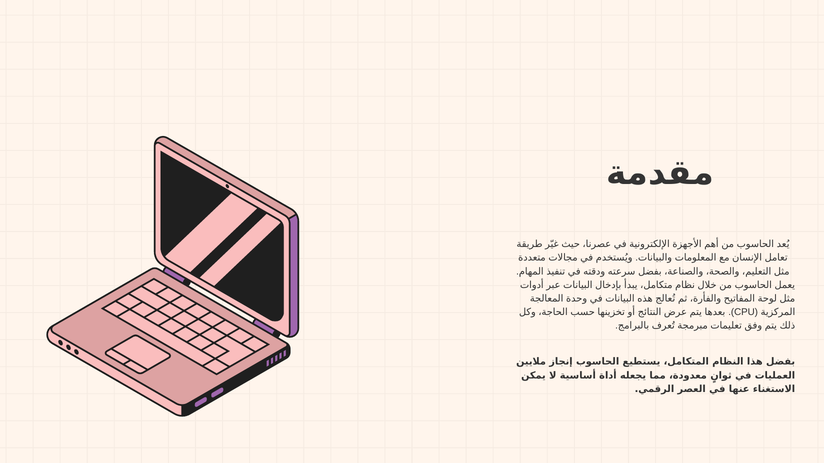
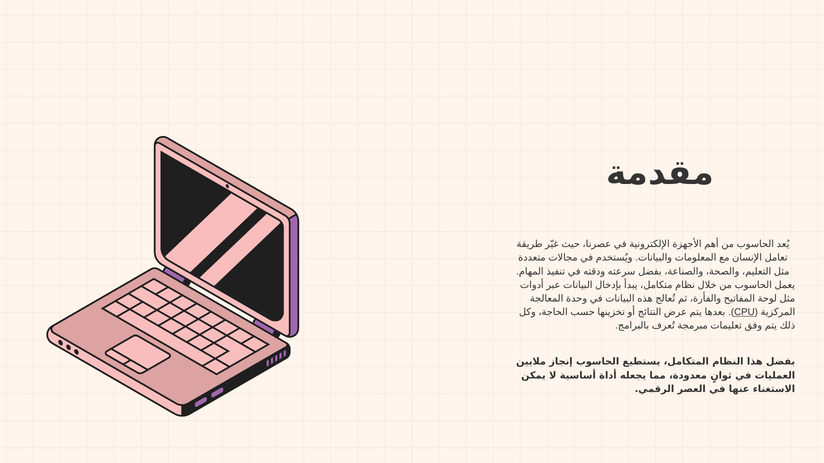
CPU underline: none -> present (744, 312)
